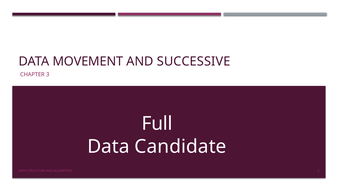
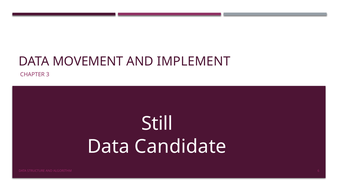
SUCCESSIVE: SUCCESSIVE -> IMPLEMENT (194, 61)
Full: Full -> Still (157, 123)
